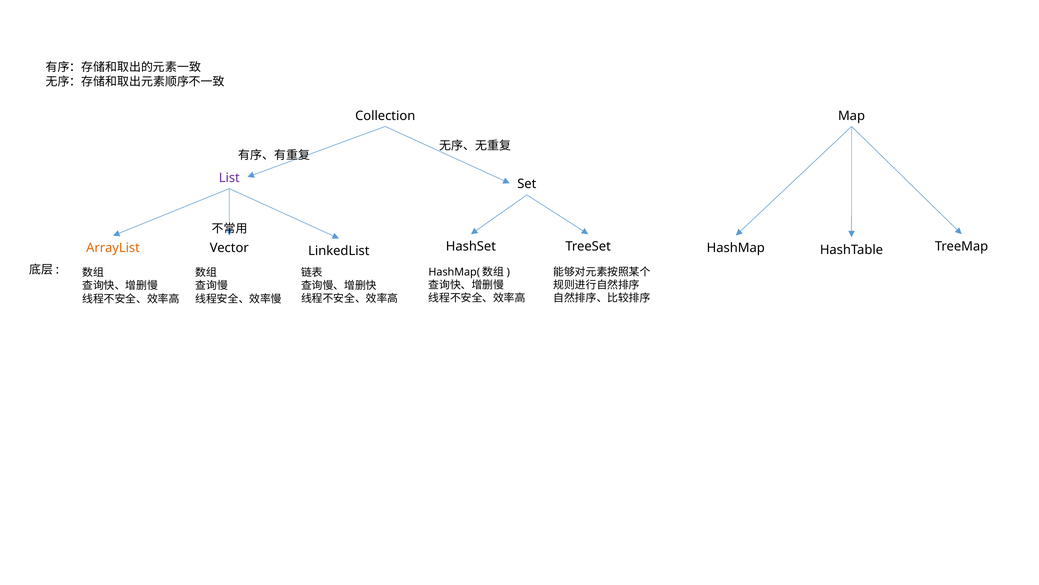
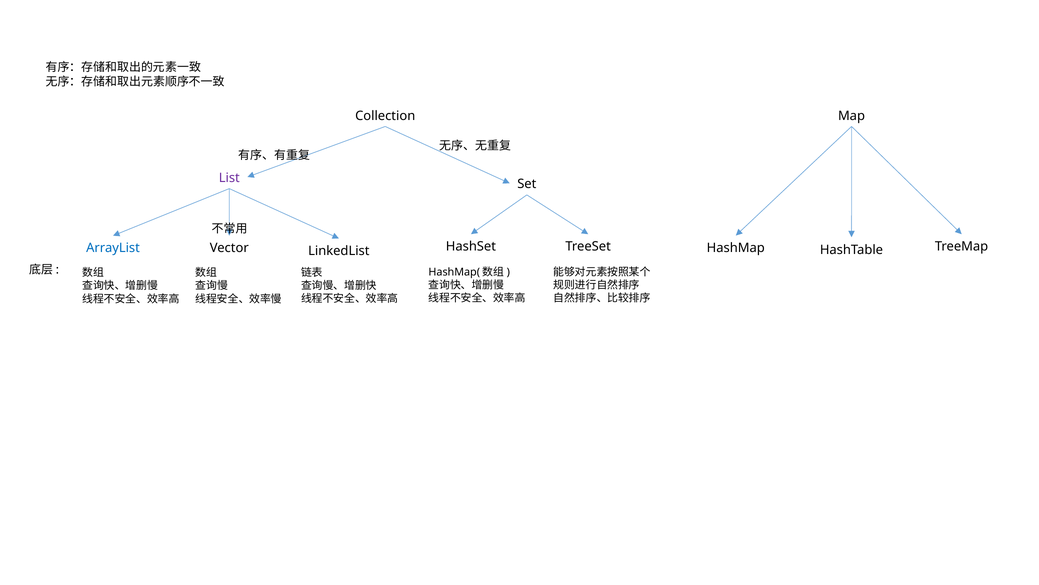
ArrayList colour: orange -> blue (113, 248)
